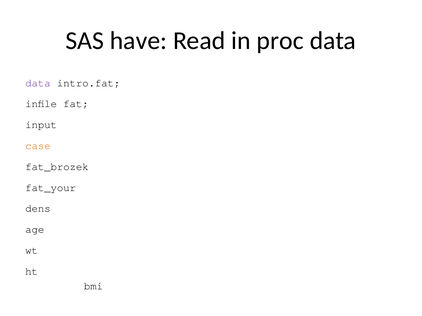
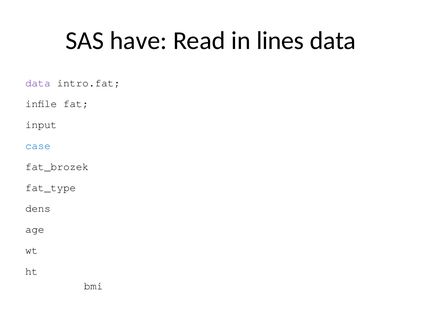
proc: proc -> lines (280, 41)
case colour: orange -> blue (38, 146)
fat_your: fat_your -> fat_type (51, 188)
